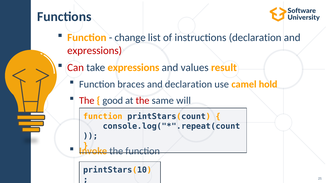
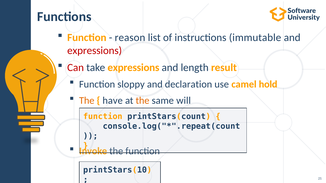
change: change -> reason (130, 38)
instructions declaration: declaration -> immutable (255, 38)
values: values -> length (195, 68)
braces: braces -> sloppy (131, 84)
The colour: red -> orange (87, 101)
good: good -> have (113, 101)
the colour: red -> orange (143, 101)
